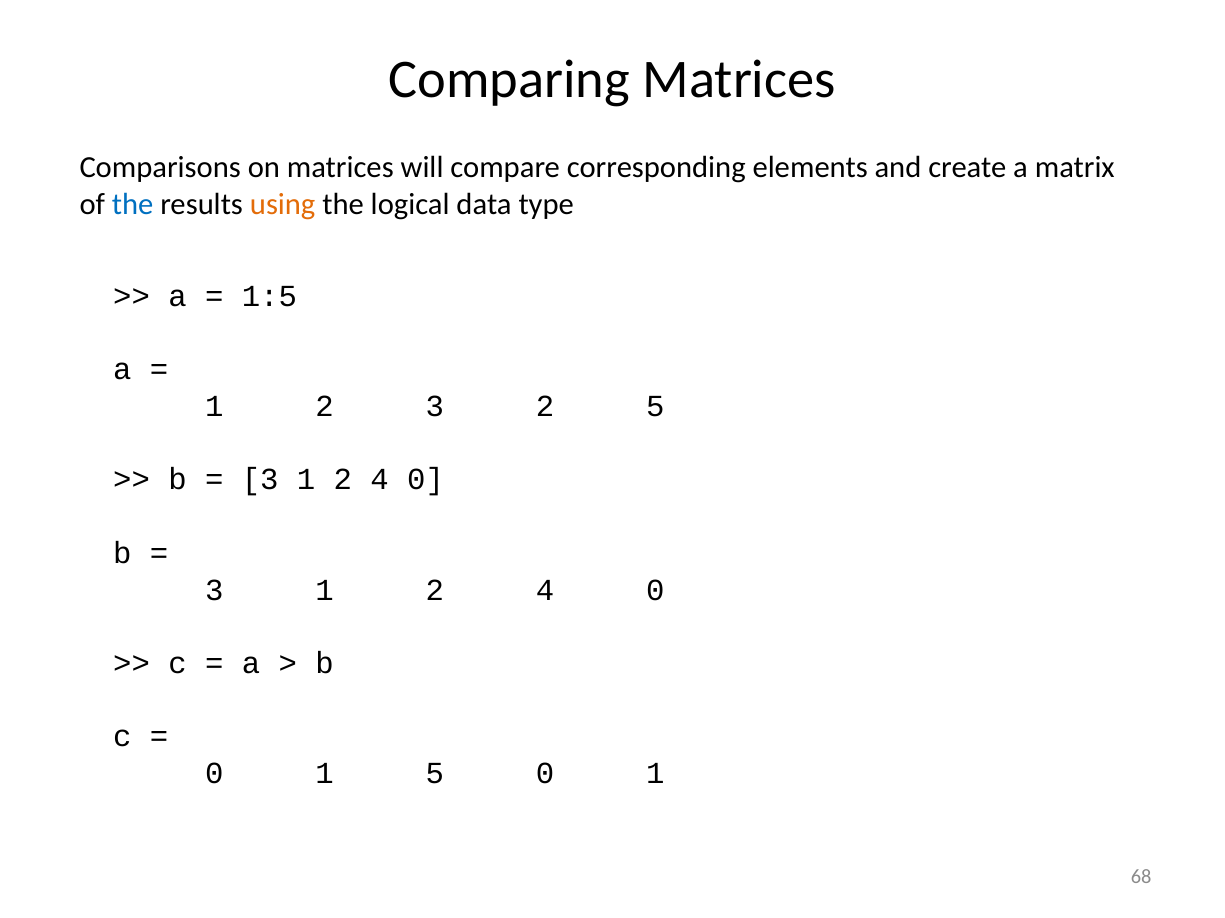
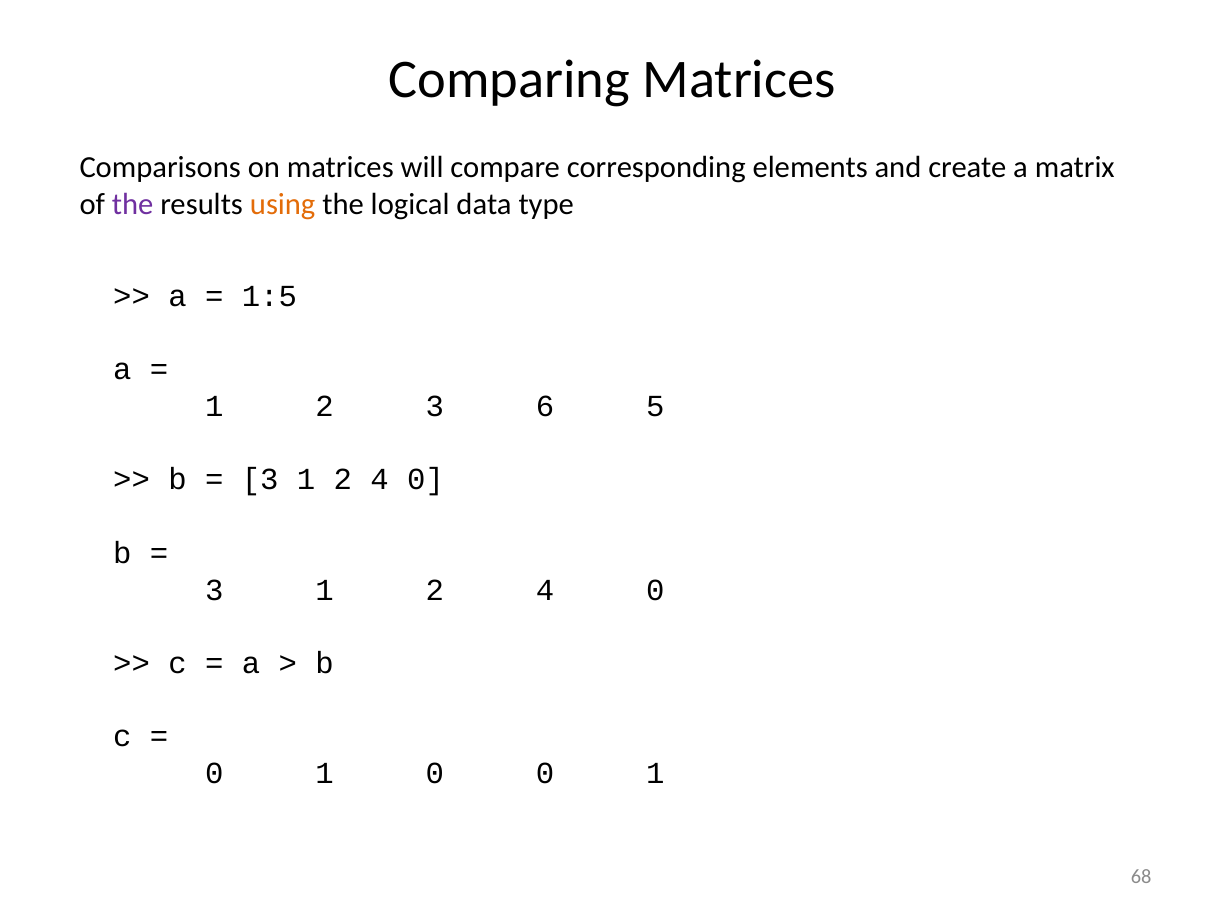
the colour: blue -> purple (133, 204)
3 2: 2 -> 6 (545, 407)
1 5: 5 -> 0 (435, 774)
